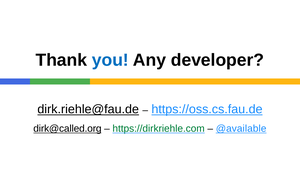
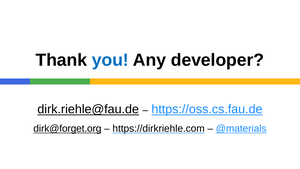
dirk@called.org: dirk@called.org -> dirk@forget.org (67, 128)
https://dirkriehle.com colour: green -> black (159, 128)
@available: @available -> @materials (241, 128)
